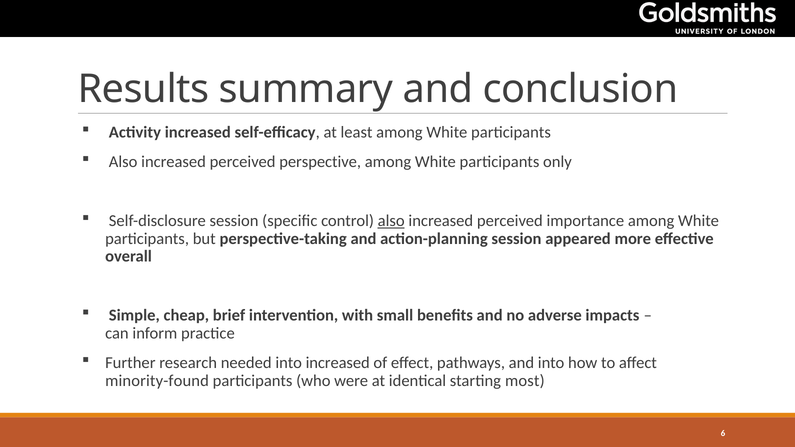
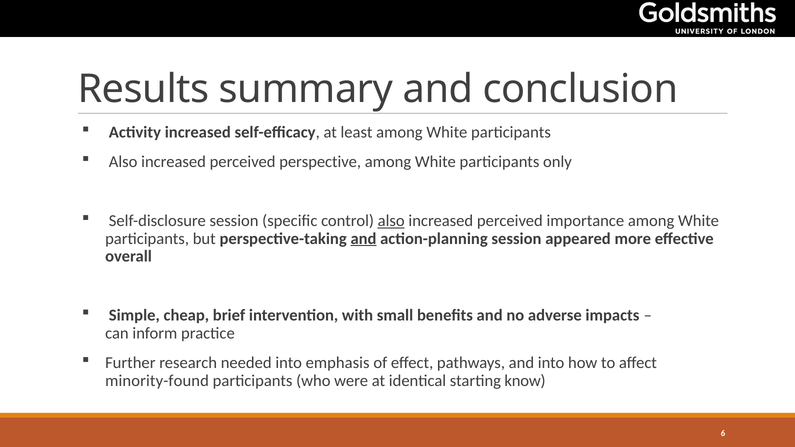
and underline: none -> present (363, 239)
into increased: increased -> emphasis (338, 363)
most: most -> know (525, 381)
